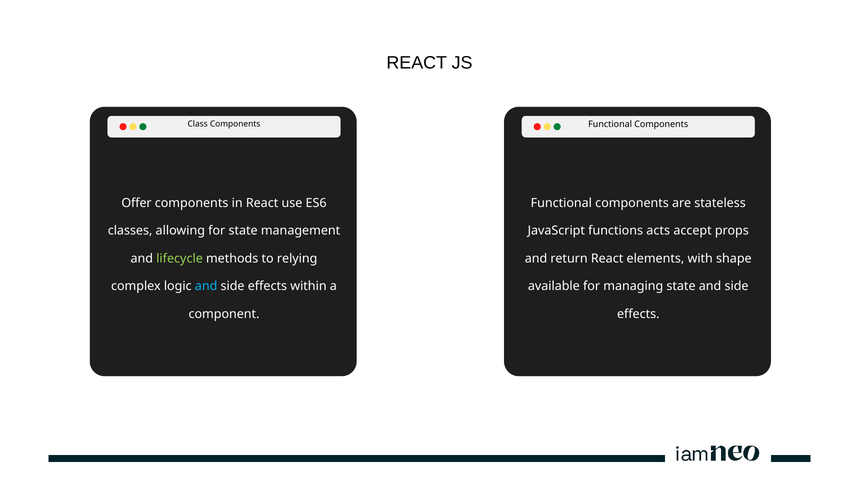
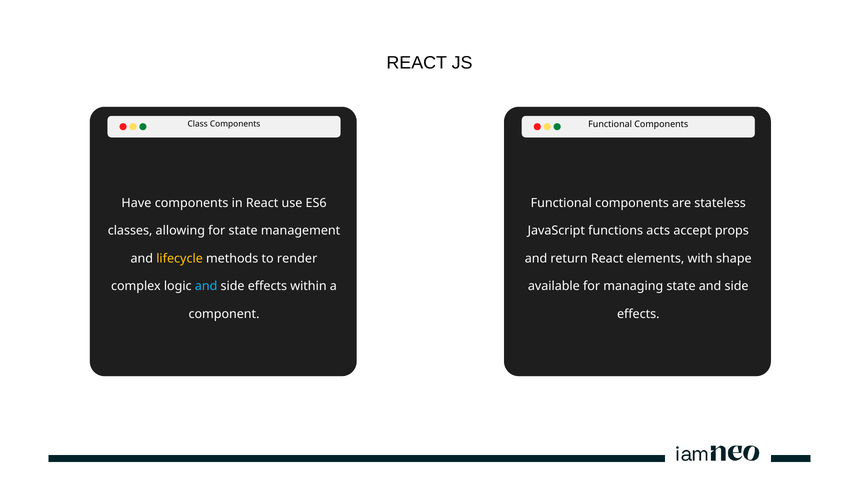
Offer: Offer -> Have (136, 203)
lifecycle colour: light green -> yellow (180, 259)
relying: relying -> render (297, 259)
